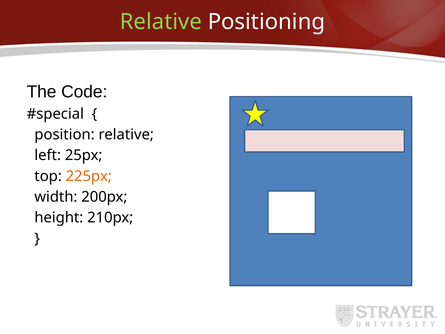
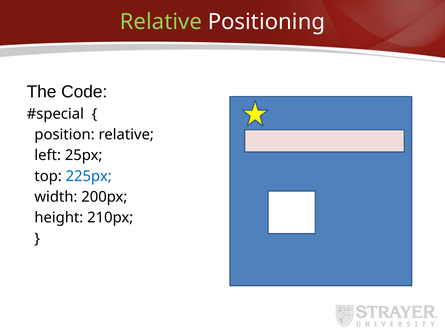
225px colour: orange -> blue (89, 176)
